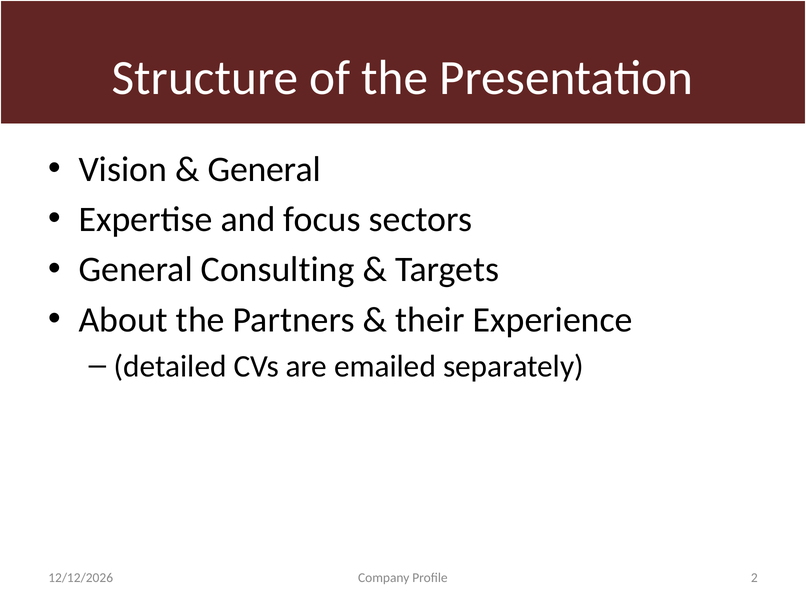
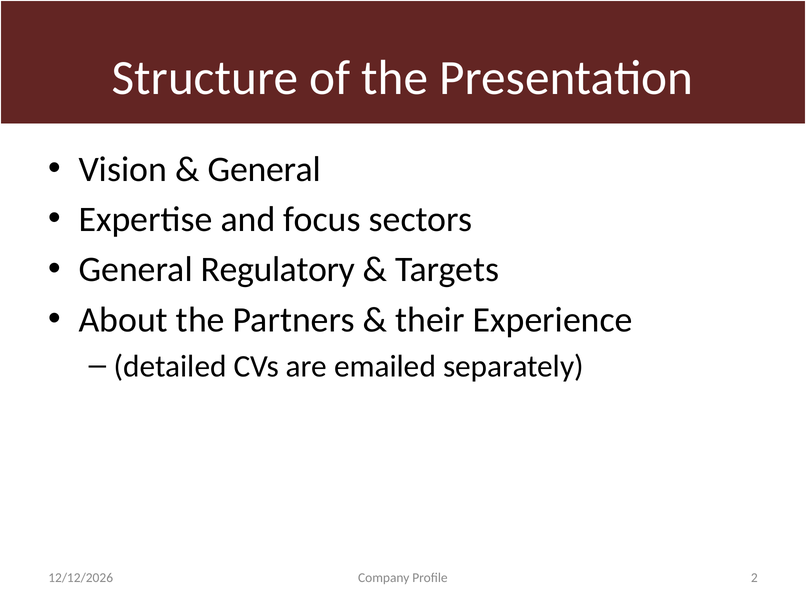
Consulting: Consulting -> Regulatory (278, 269)
